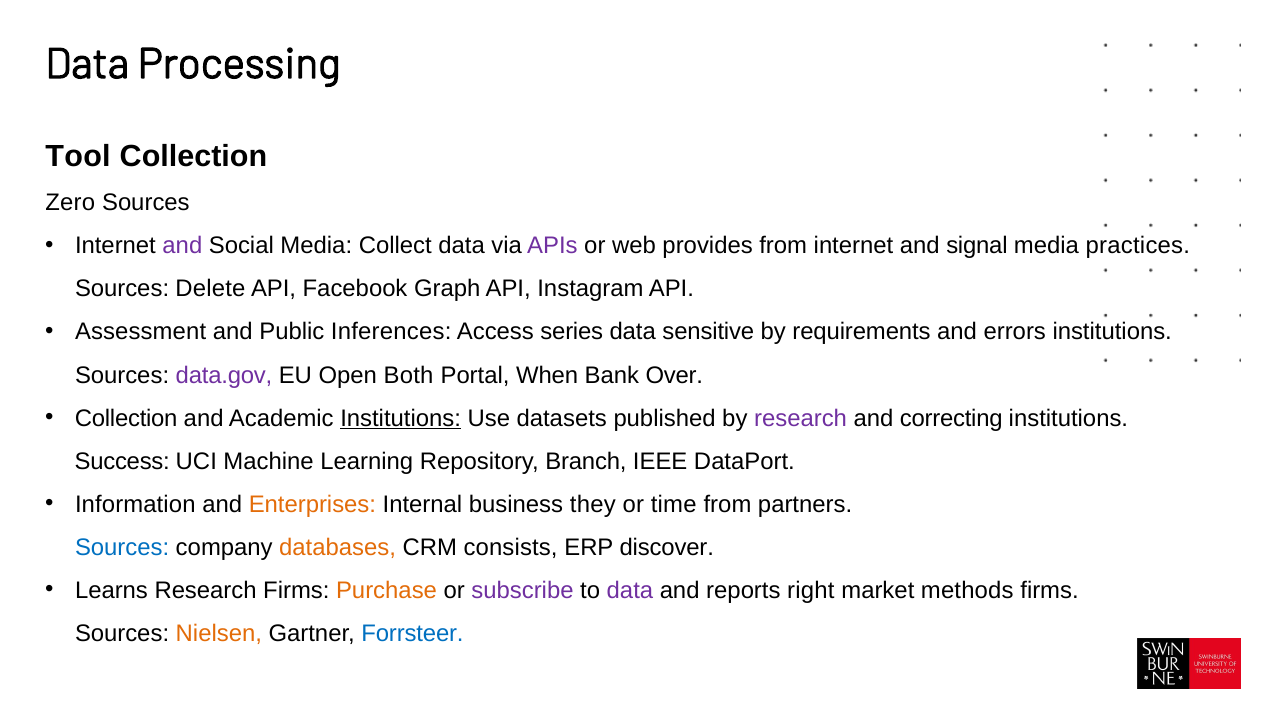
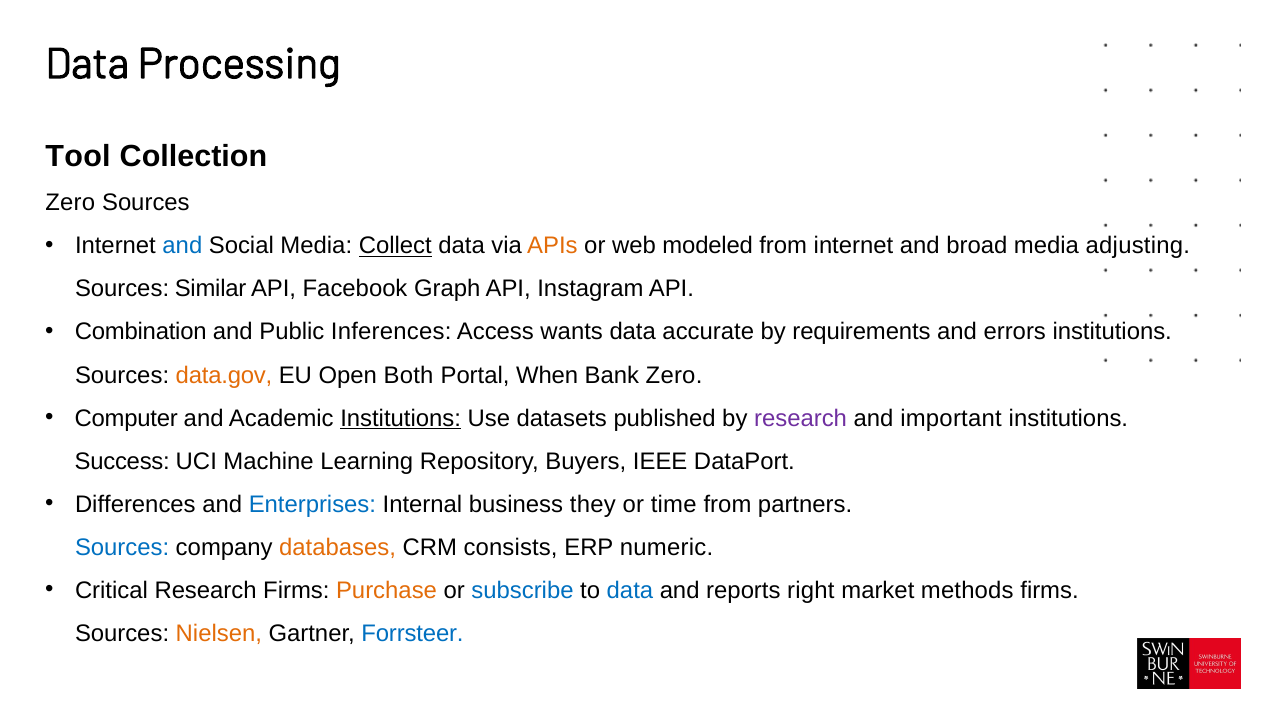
and colour: purple -> blue (182, 246)
Collect underline: none -> present (395, 246)
APIs colour: purple -> orange (552, 246)
provides: provides -> modeled (708, 246)
signal: signal -> broad (977, 246)
practices: practices -> adjusting (1138, 246)
Delete: Delete -> Similar (211, 289)
Assessment: Assessment -> Combination (141, 332)
series: series -> wants (572, 332)
sensitive: sensitive -> accurate (708, 332)
data.gov colour: purple -> orange (224, 375)
Bank Over: Over -> Zero (674, 375)
Collection: Collection -> Computer (126, 418)
correcting: correcting -> important (951, 418)
Branch: Branch -> Buyers (586, 461)
Information: Information -> Differences (135, 504)
Enterprises colour: orange -> blue (312, 504)
discover: discover -> numeric (667, 547)
Learns: Learns -> Critical (111, 590)
subscribe colour: purple -> blue (522, 590)
data colour: purple -> blue (630, 590)
